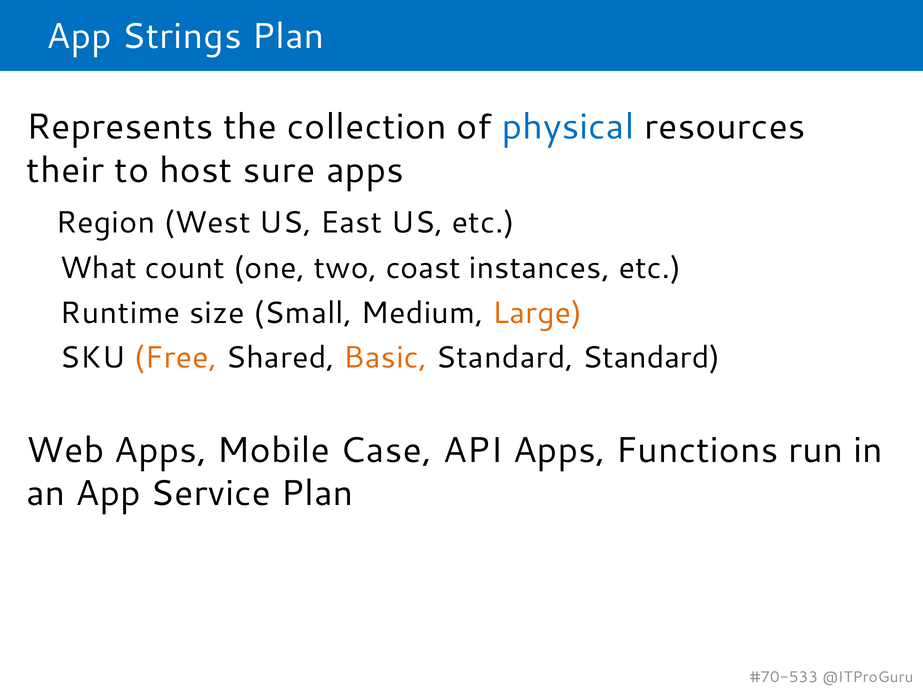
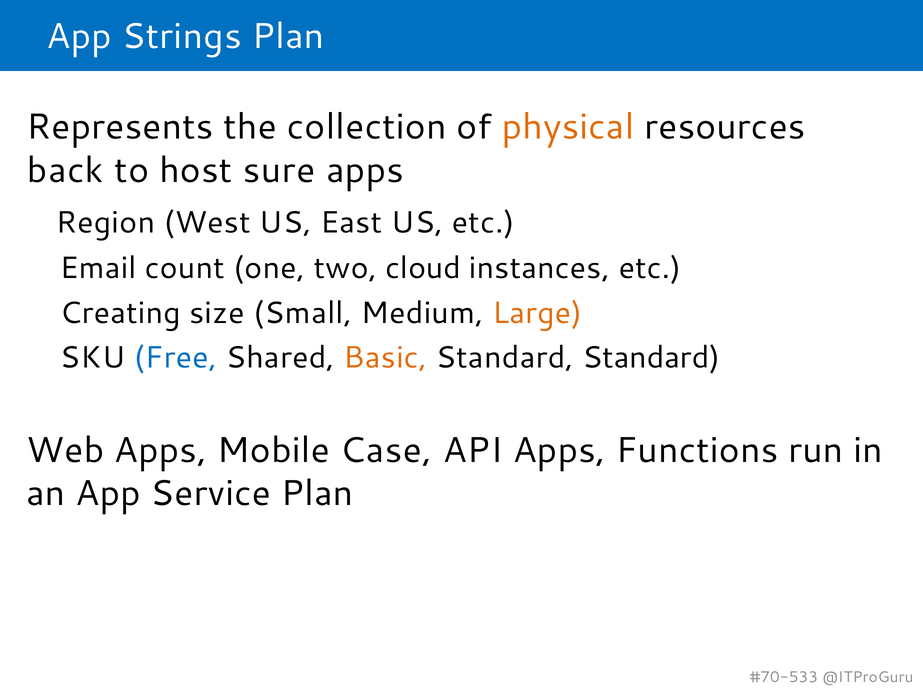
physical colour: blue -> orange (568, 127)
their: their -> back (65, 170)
What: What -> Email (98, 268)
coast: coast -> cloud (423, 268)
Runtime: Runtime -> Creating (120, 313)
Free colour: orange -> blue (175, 358)
